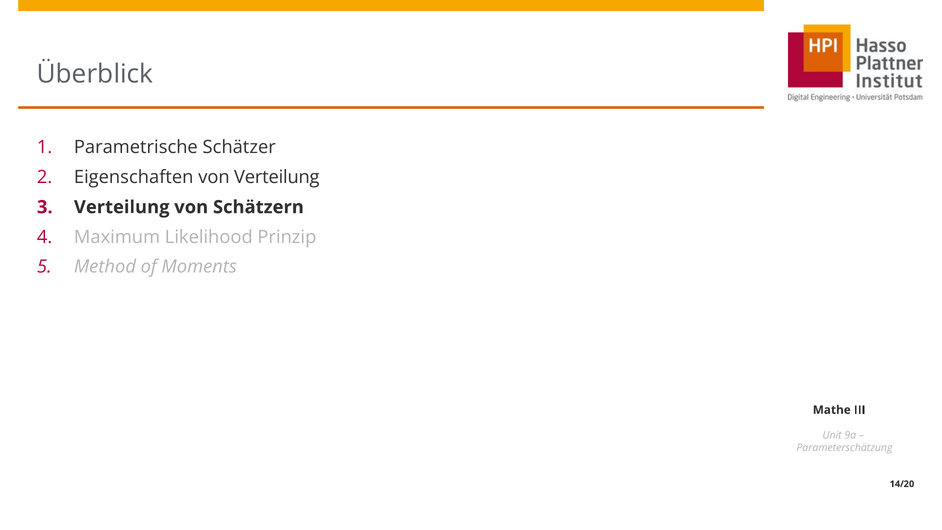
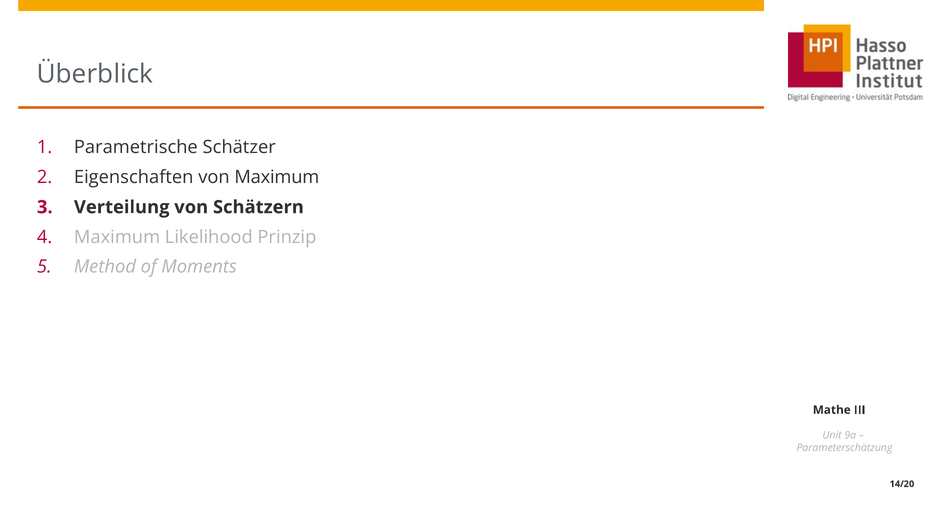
von Verteilung: Verteilung -> Maximum (277, 177)
